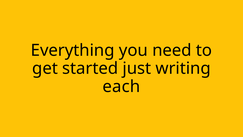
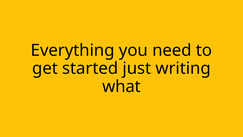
each: each -> what (122, 86)
